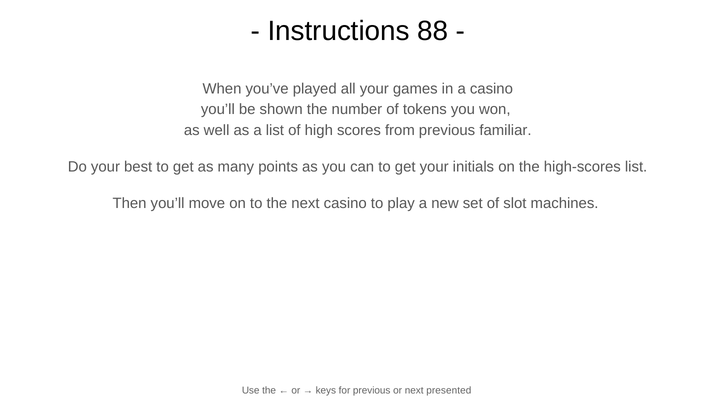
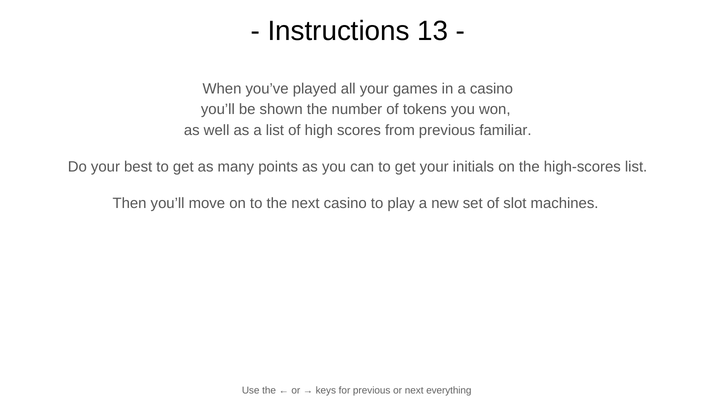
88: 88 -> 13 (433, 31)
presented: presented -> everything (449, 390)
